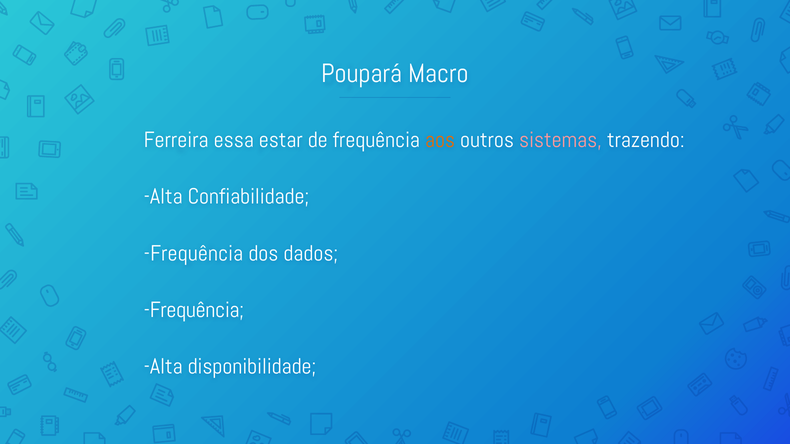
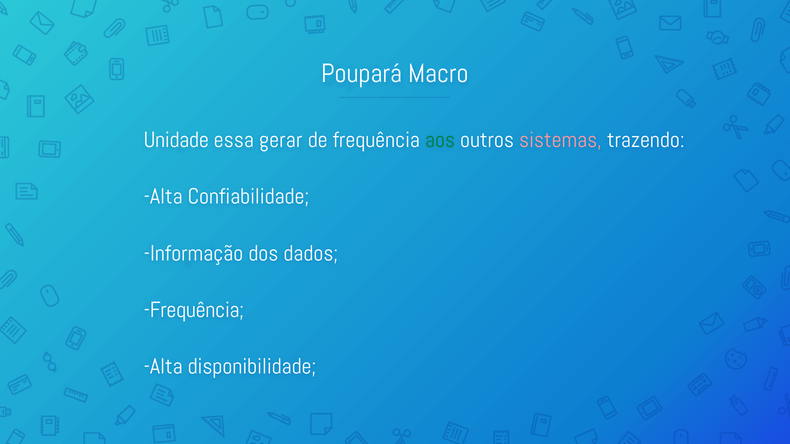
Ferreira: Ferreira -> Unidade (176, 140)
estar: estar -> gerar (281, 140)
aos colour: orange -> green (440, 140)
Frequência: Frequência -> Informação (193, 254)
